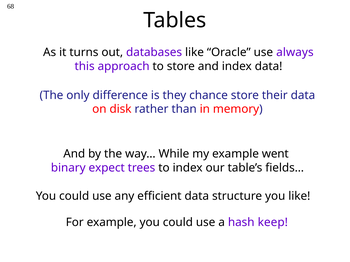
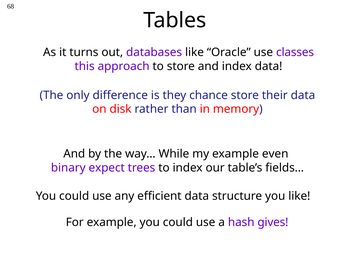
always: always -> classes (295, 52)
went: went -> even (275, 154)
keep: keep -> gives (273, 223)
